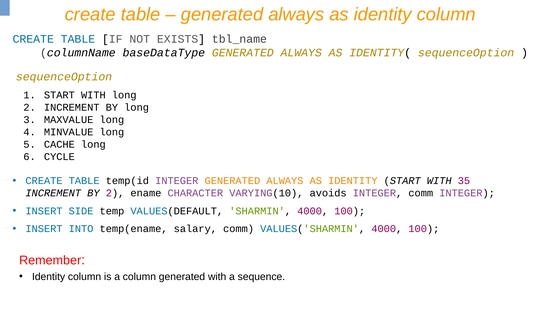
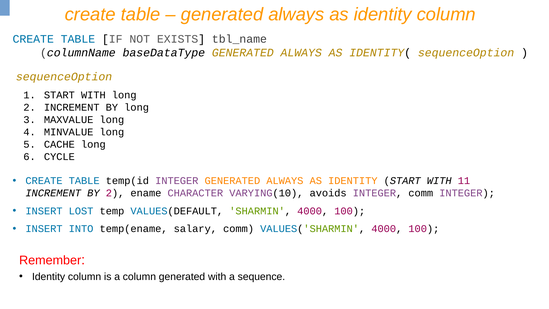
35: 35 -> 11 (464, 181)
SIDE: SIDE -> LOST (81, 211)
